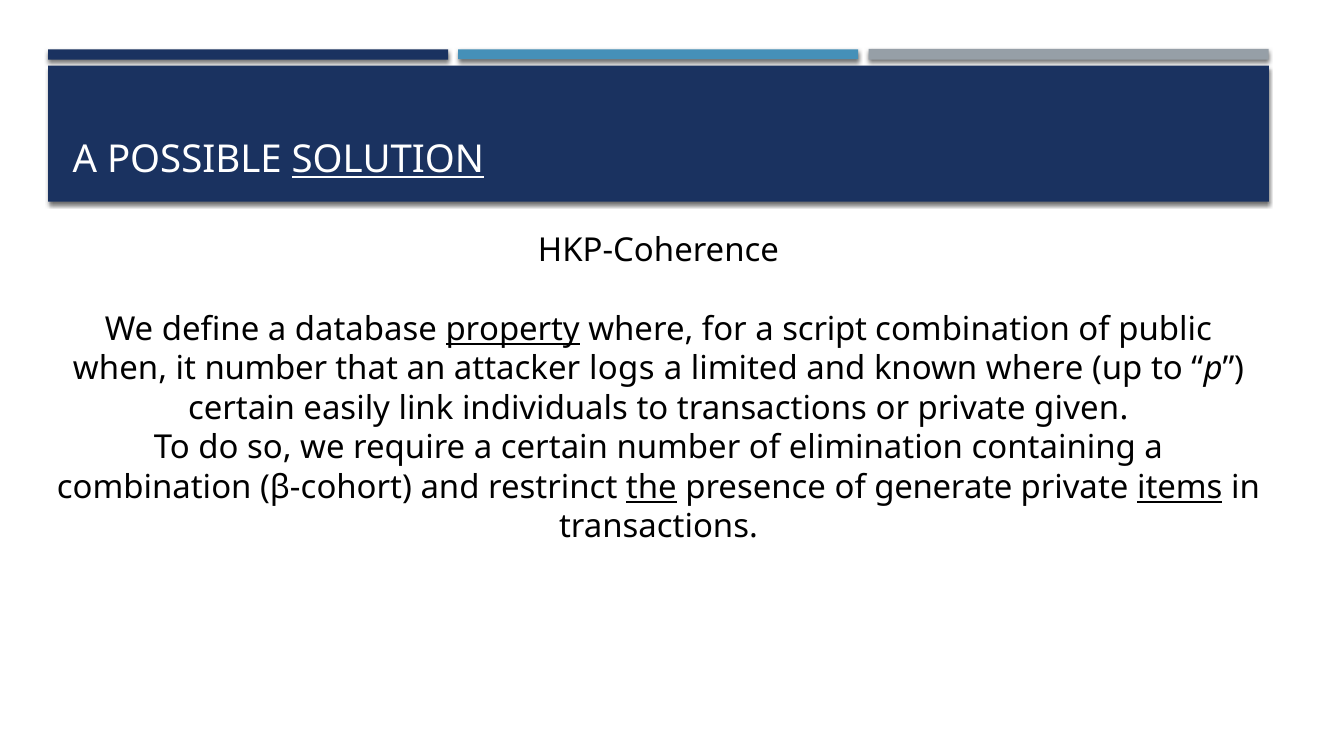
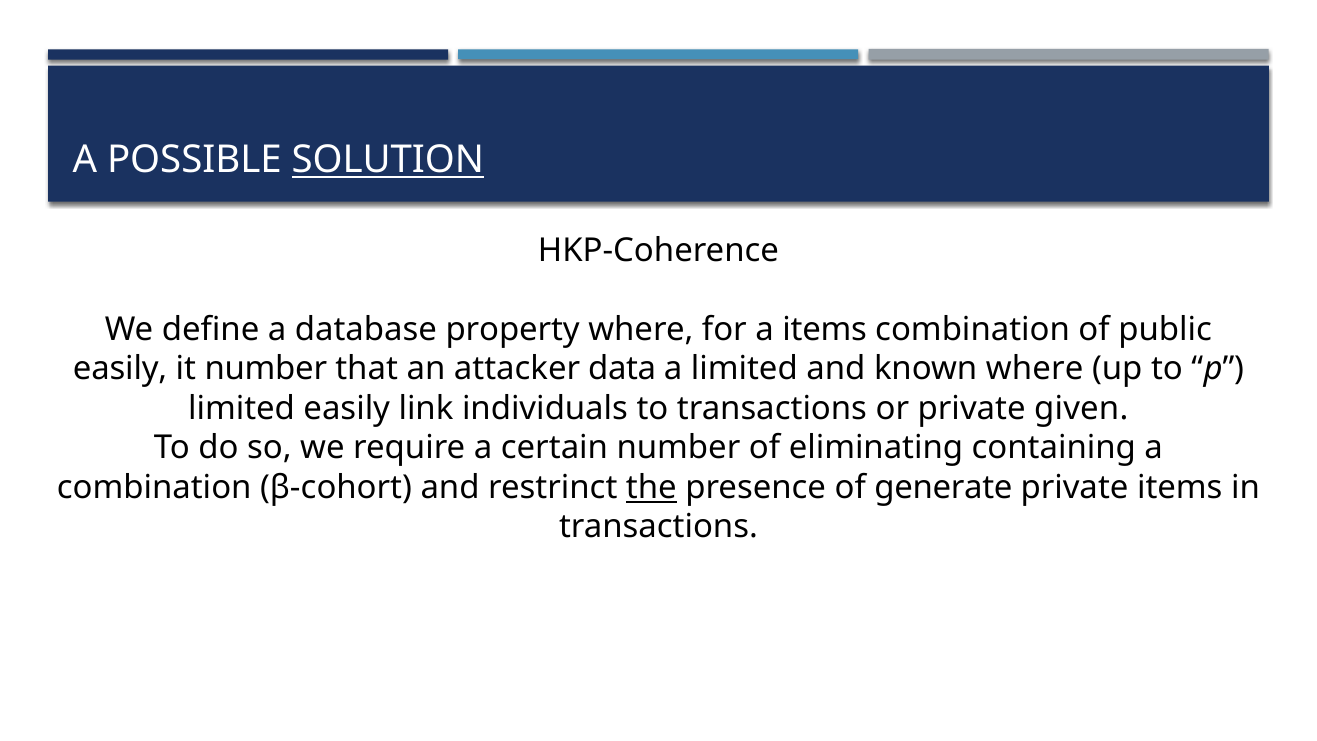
property underline: present -> none (513, 329)
a script: script -> items (825, 329)
when: when -> easily (120, 369)
logs: logs -> data (622, 369)
certain: certain -> limited (242, 408)
elimination: elimination -> eliminating (876, 448)
items underline: present -> none (1180, 487)
